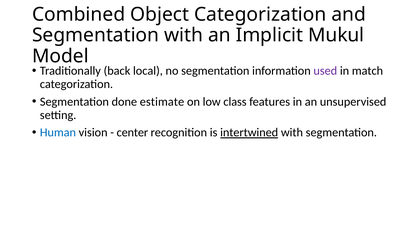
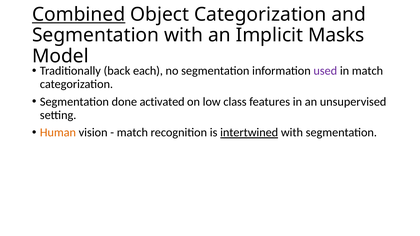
Combined underline: none -> present (79, 14)
Mukul: Mukul -> Masks (336, 35)
local: local -> each (148, 71)
estimate: estimate -> activated (162, 102)
Human colour: blue -> orange (58, 133)
center: center -> match (132, 133)
